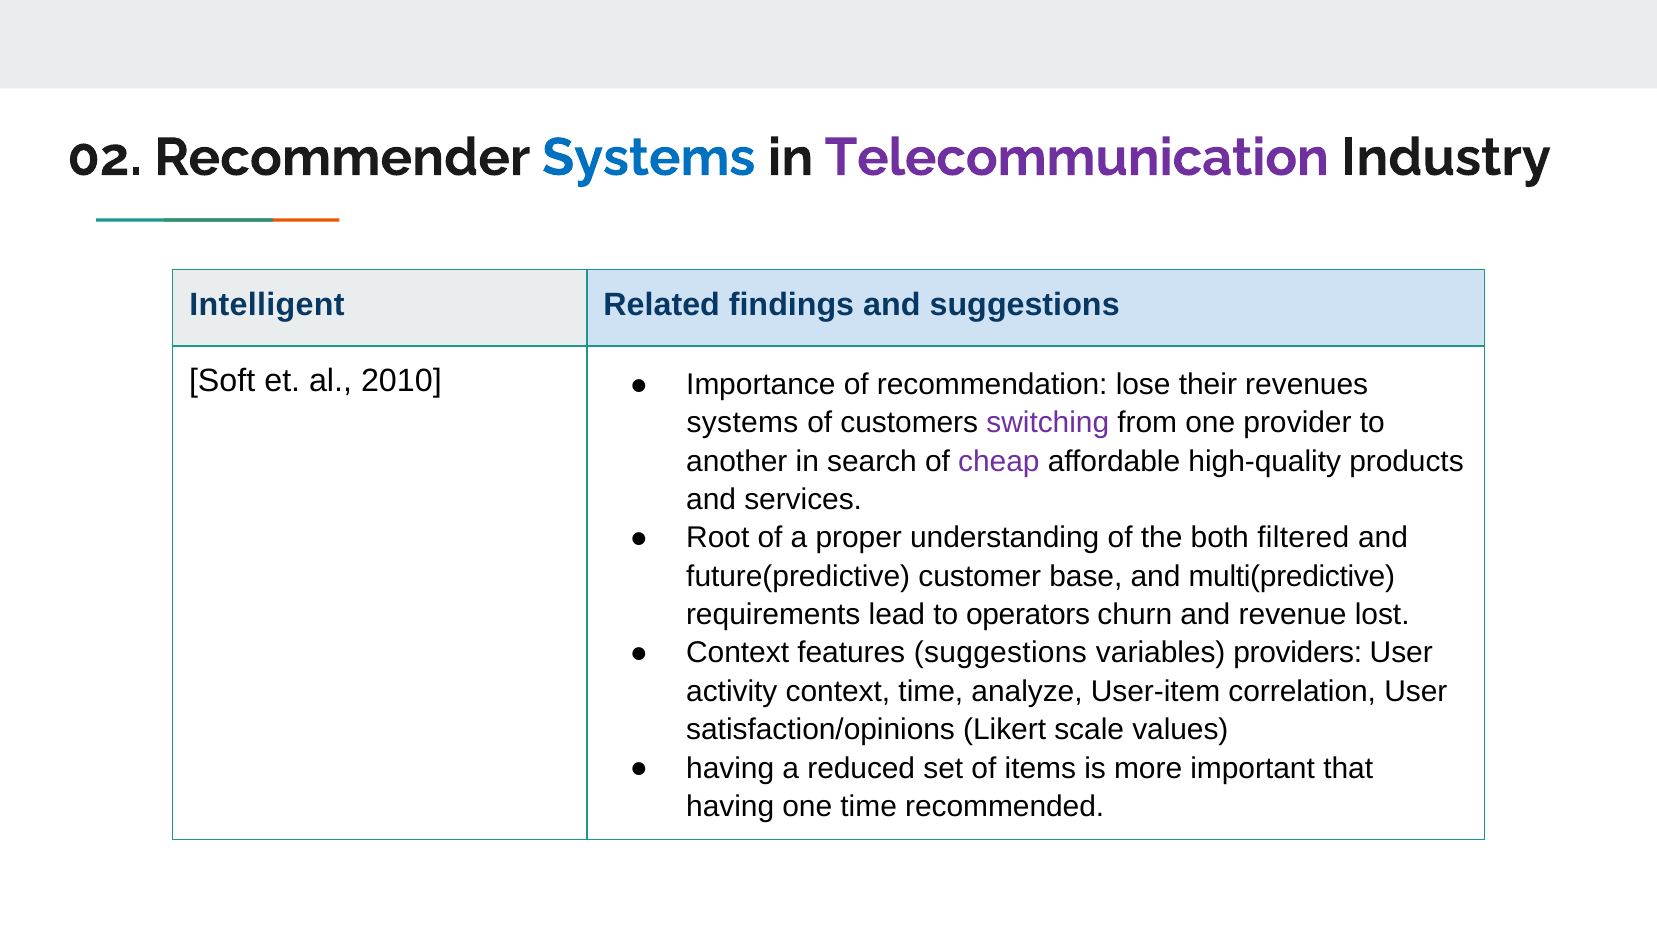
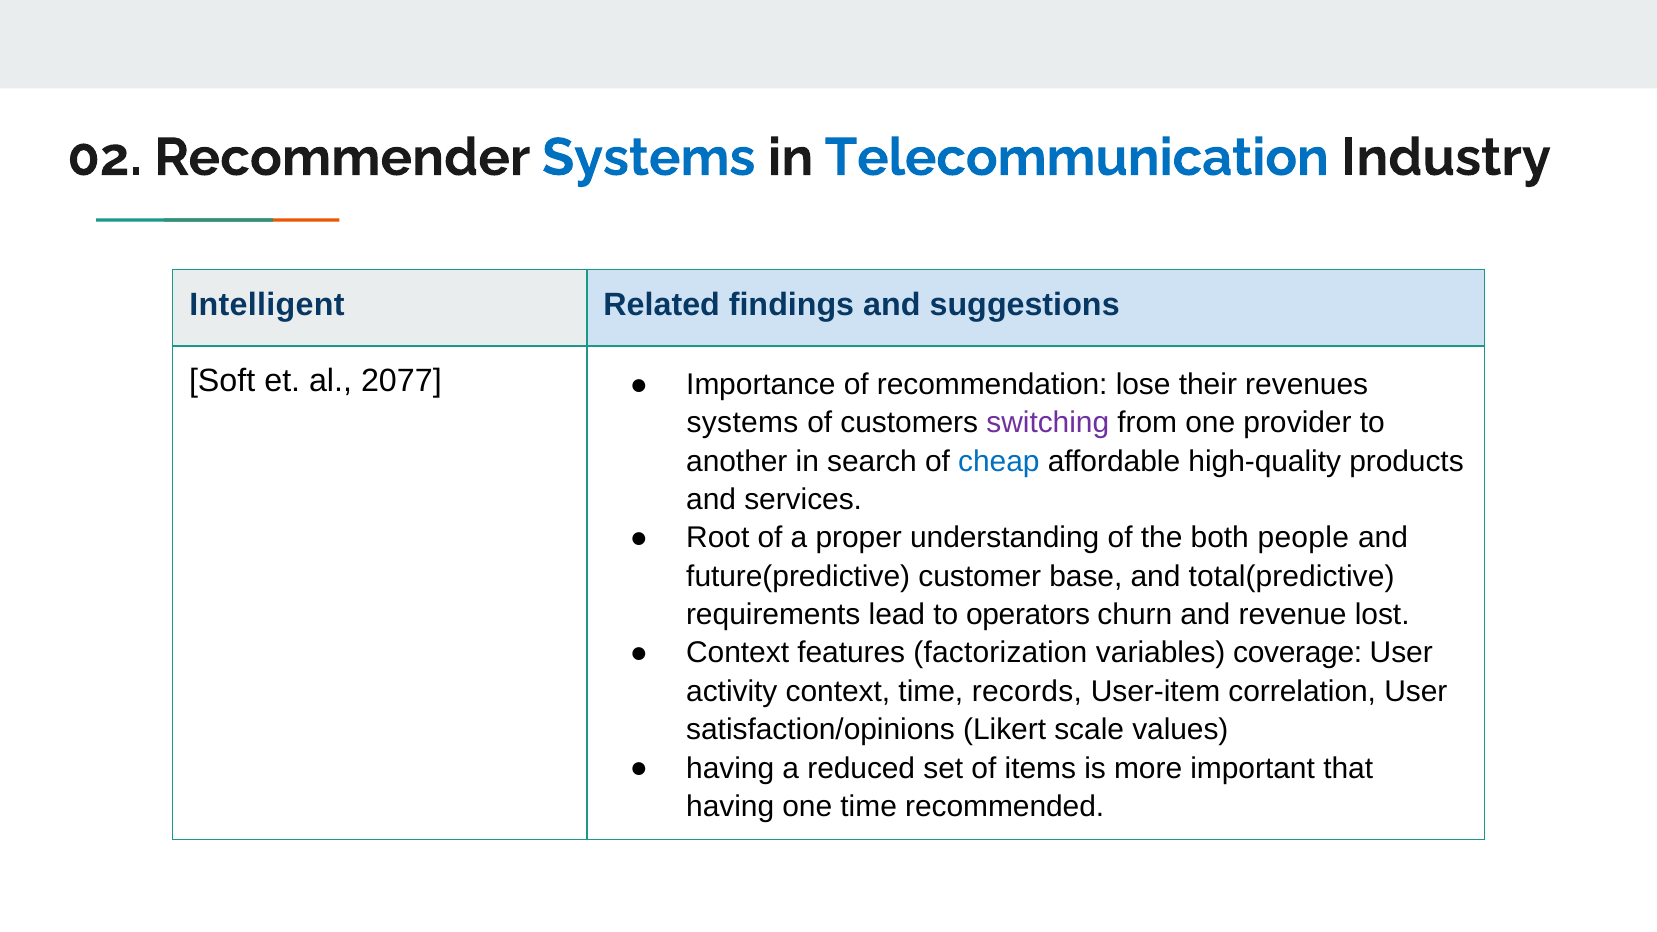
Telecommunication colour: purple -> blue (1077, 158)
2010: 2010 -> 2077 (401, 381)
cheap colour: purple -> blue (999, 461)
filtered: filtered -> people (1303, 538)
multi(predictive: multi(predictive -> total(predictive (1292, 576)
features suggestions: suggestions -> factorization (1000, 653)
providers: providers -> coverage (1298, 653)
analyze: analyze -> records (1027, 692)
